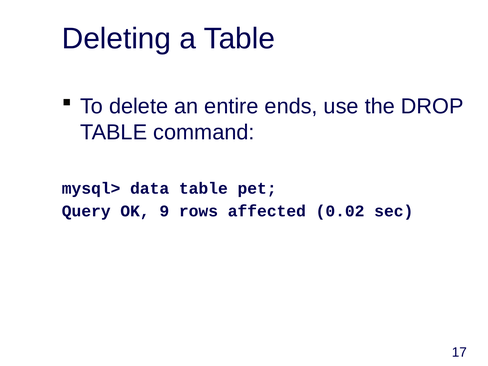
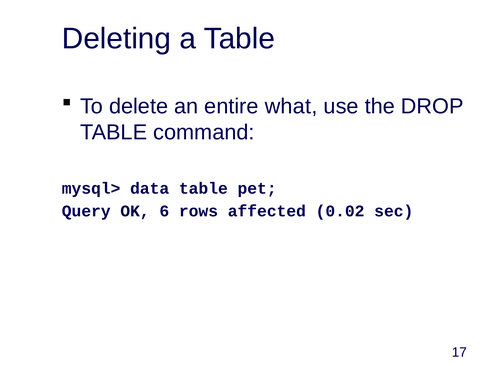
ends: ends -> what (291, 106)
9: 9 -> 6 (164, 211)
